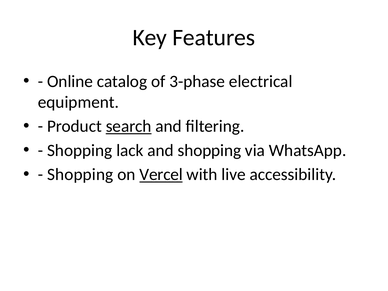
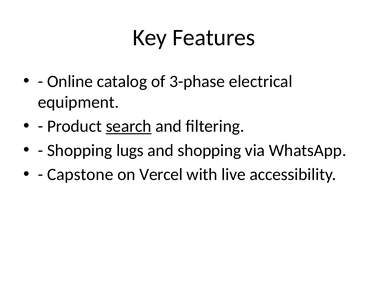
lack: lack -> lugs (130, 150)
Shopping: Shopping -> Capstone (80, 175)
Vercel underline: present -> none (161, 175)
